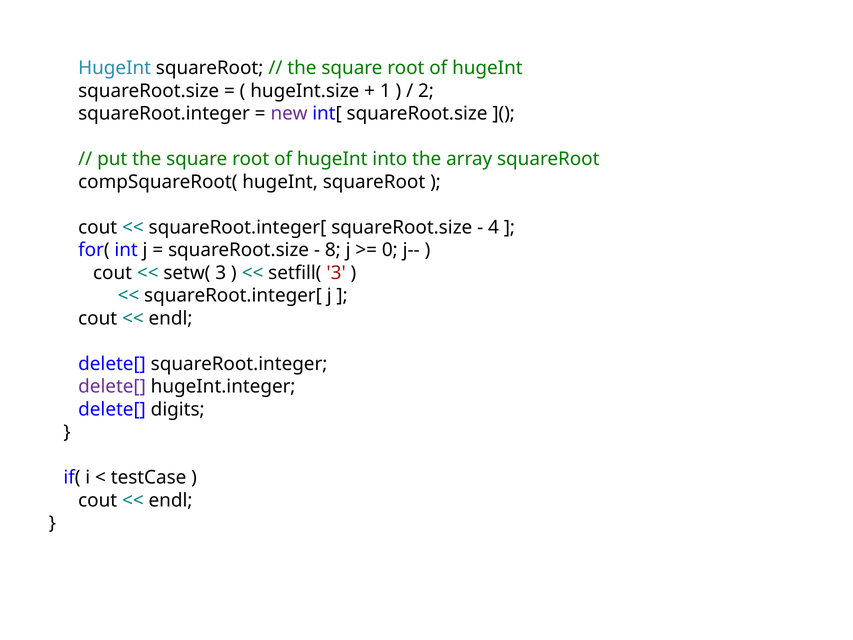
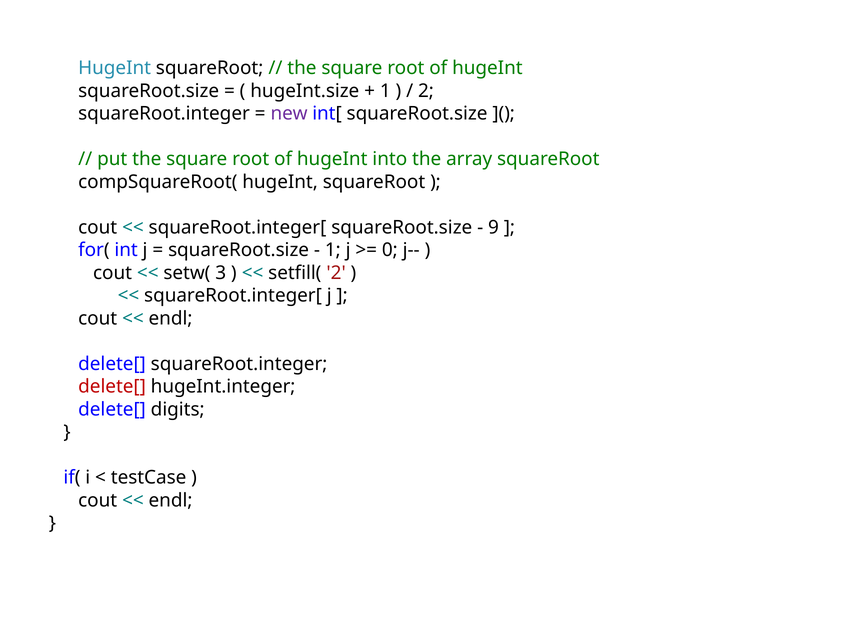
4: 4 -> 9 (493, 227)
8: 8 -> 1 (333, 250)
setfill( 3: 3 -> 2 (336, 273)
delete[ colour: purple -> red (112, 386)
